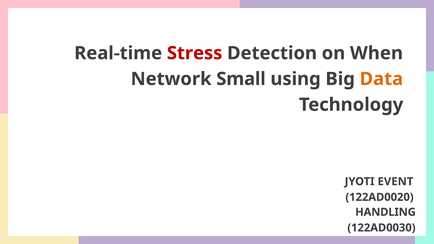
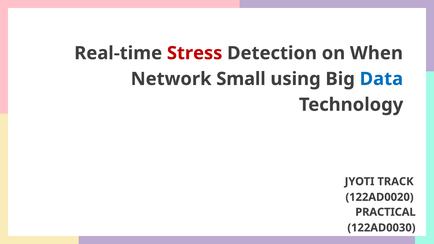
Data colour: orange -> blue (381, 79)
EVENT: EVENT -> TRACK (395, 182)
HANDLING: HANDLING -> PRACTICAL (385, 212)
